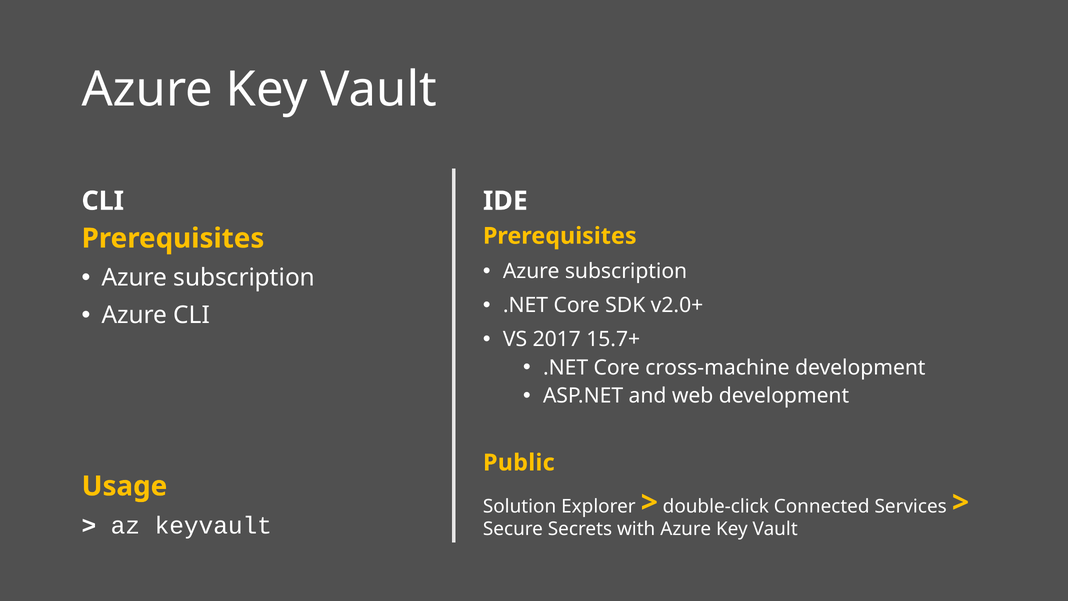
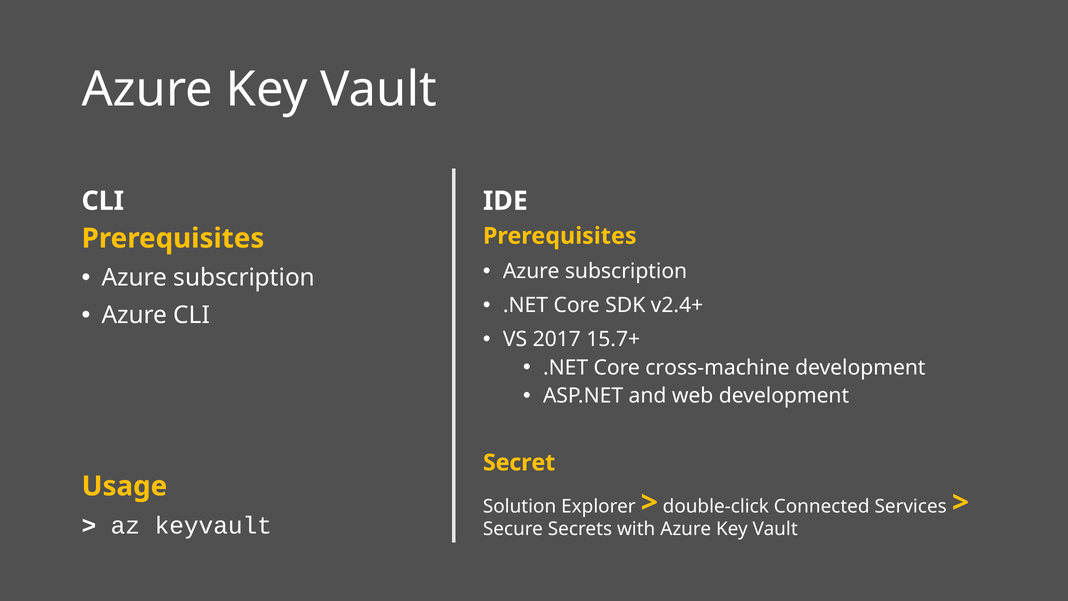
v2.0+: v2.0+ -> v2.4+ (677, 305)
Public: Public -> Secret (519, 463)
